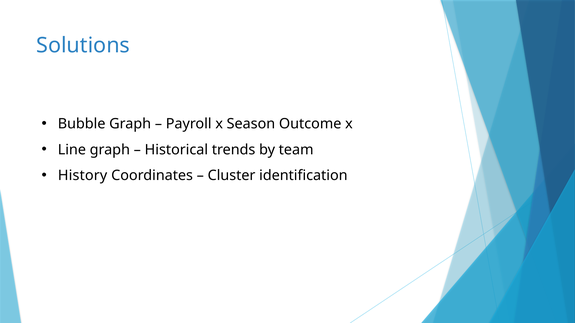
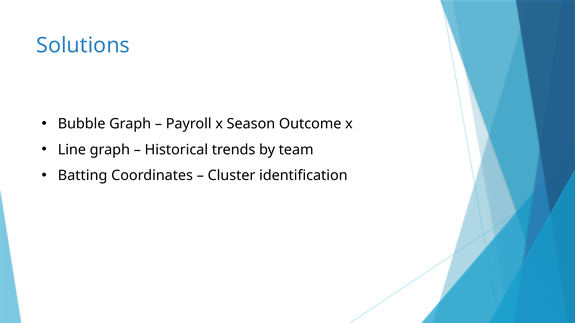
History: History -> Batting (83, 176)
